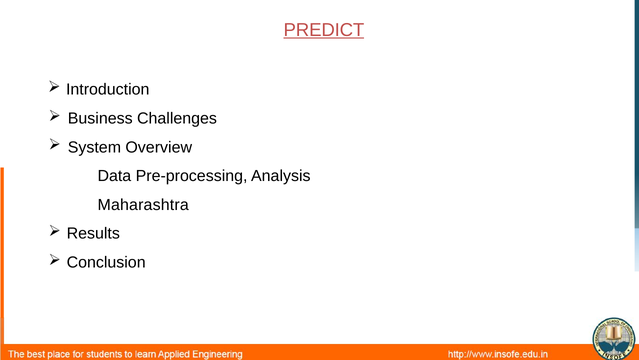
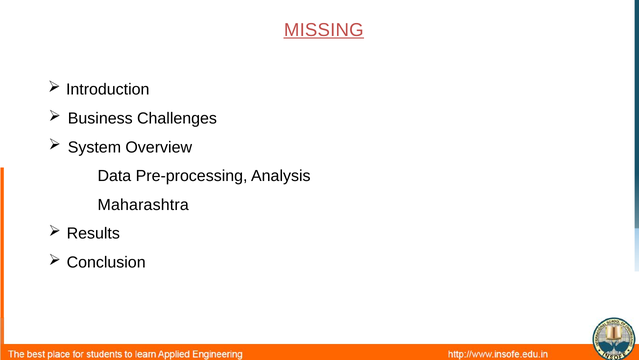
PREDICT: PREDICT -> MISSING (324, 30)
